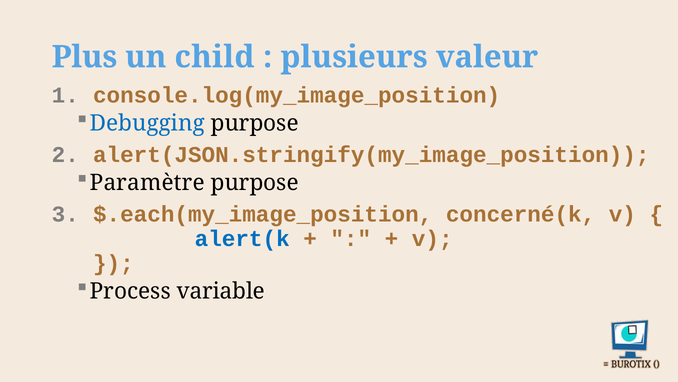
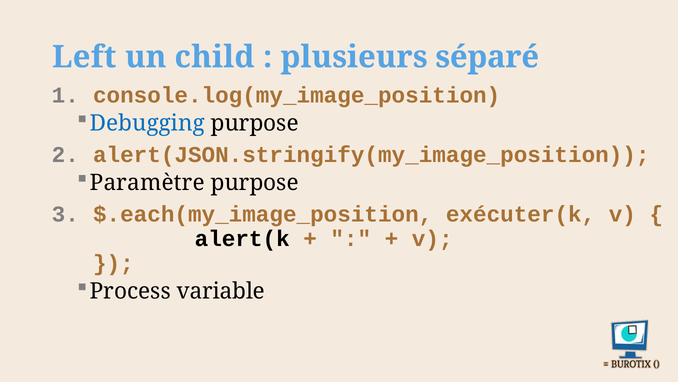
Plus: Plus -> Left (84, 57)
valeur: valeur -> séparé (487, 57)
concerné(k: concerné(k -> exécuter(k (521, 214)
alert(k colour: blue -> black (242, 238)
